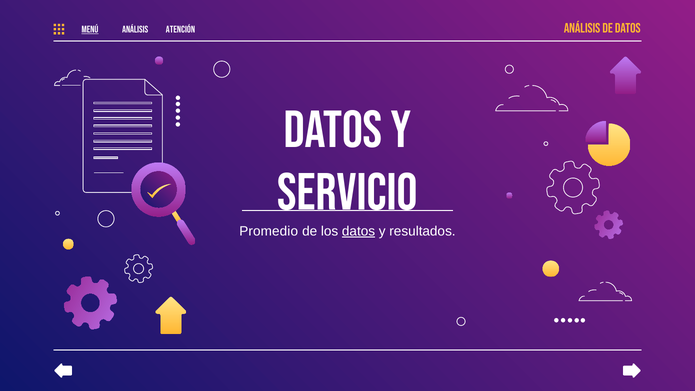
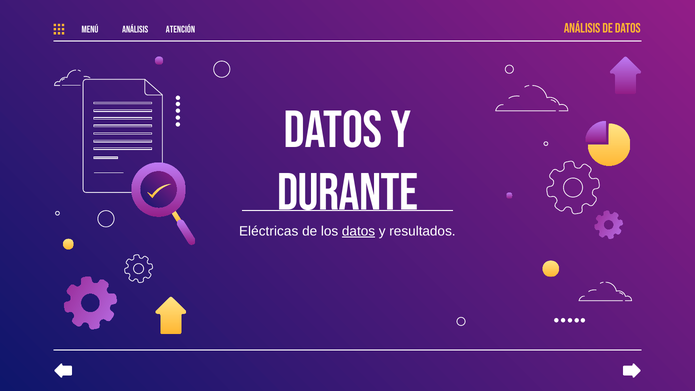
MENú underline: present -> none (90, 30)
servicio: servicio -> durante (348, 193)
Promedio: Promedio -> Eléctricas (269, 231)
